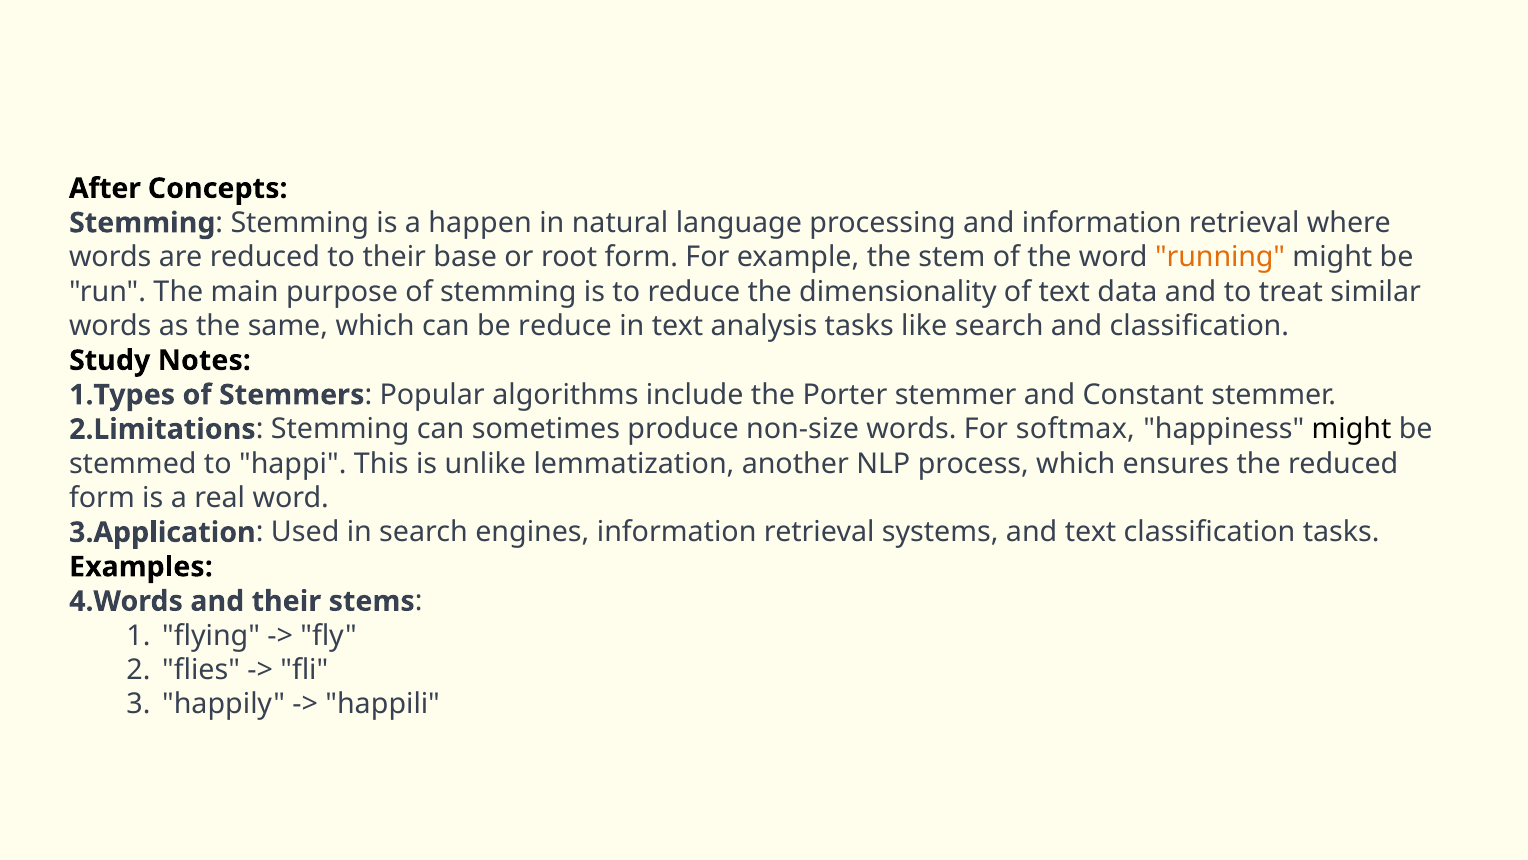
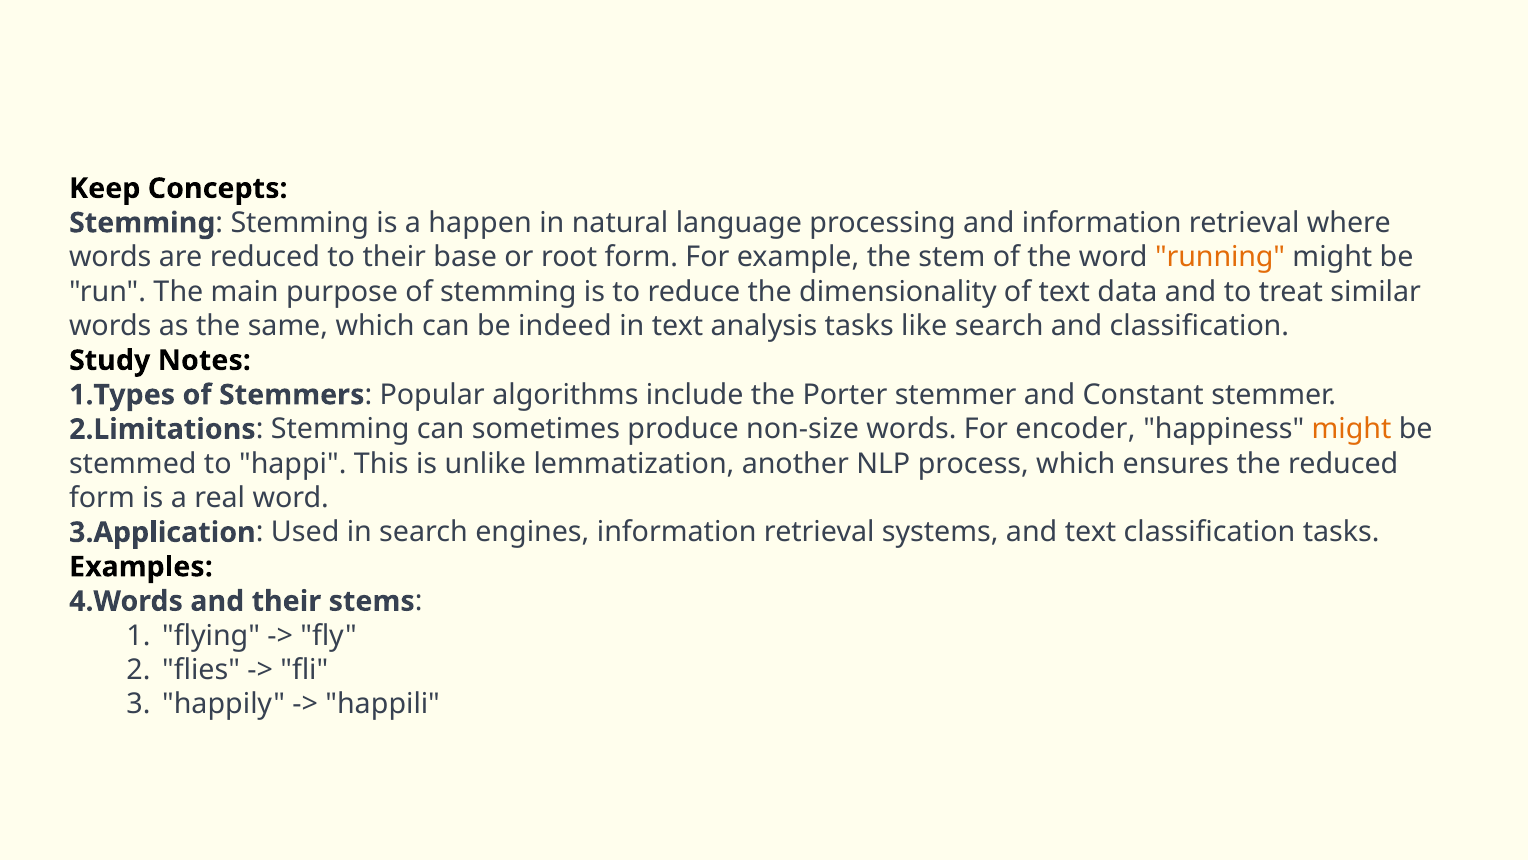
After: After -> Keep (105, 188)
be reduce: reduce -> indeed (565, 326)
softmax: softmax -> encoder (1075, 429)
might colour: black -> orange (1352, 429)
